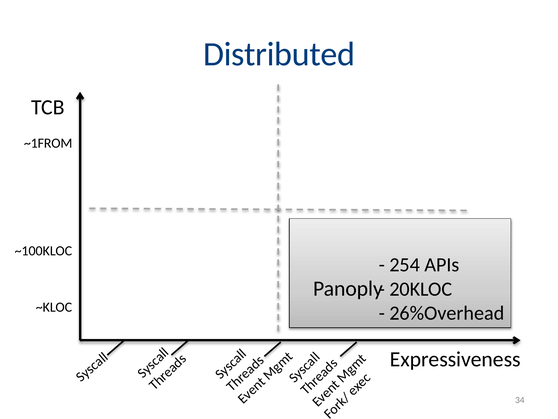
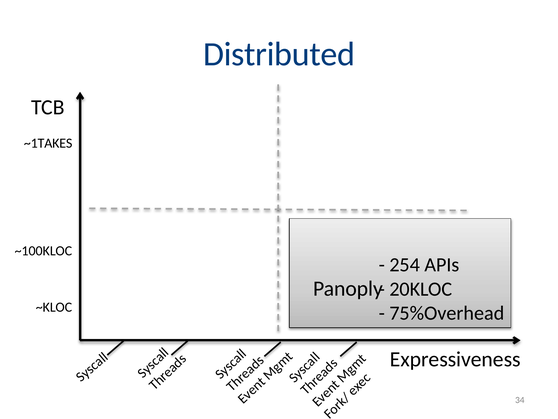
~1FROM: ~1FROM -> ~1TAKES (48, 143)
26%Overhead: 26%Overhead -> 75%Overhead (447, 313)
